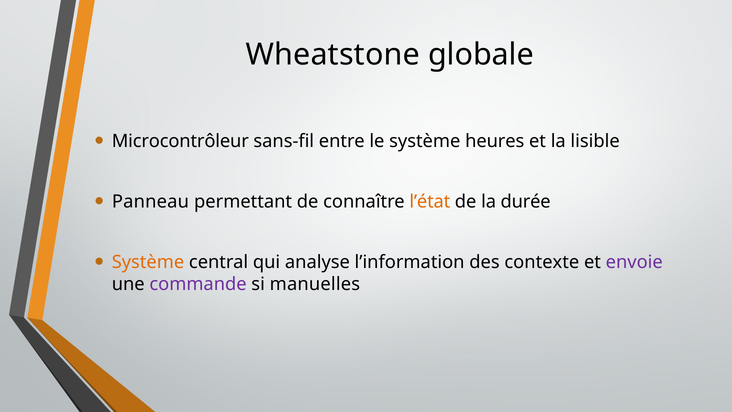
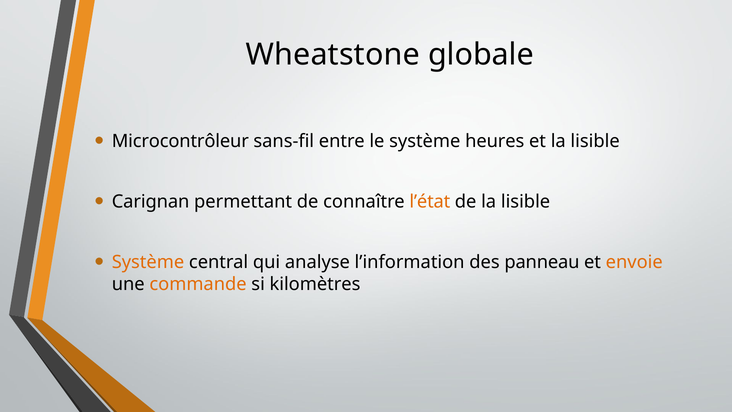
Panneau: Panneau -> Carignan (151, 202)
de la durée: durée -> lisible (526, 202)
contexte: contexte -> panneau (542, 262)
envoie colour: purple -> orange (634, 262)
commande colour: purple -> orange (198, 284)
manuelles: manuelles -> kilomètres (315, 284)
